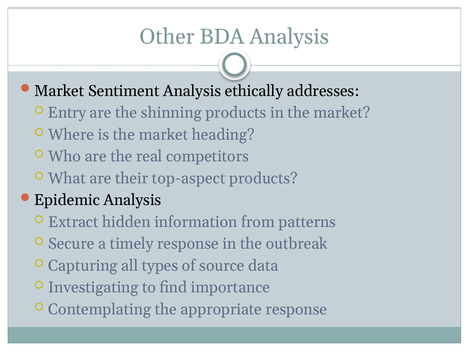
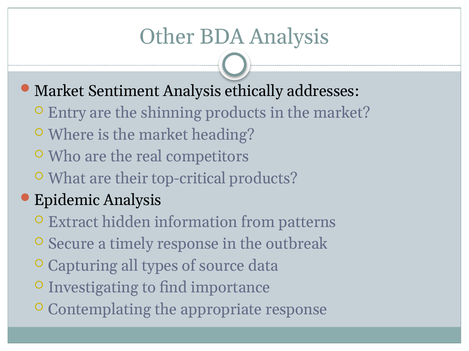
top-aspect: top-aspect -> top-critical (189, 179)
